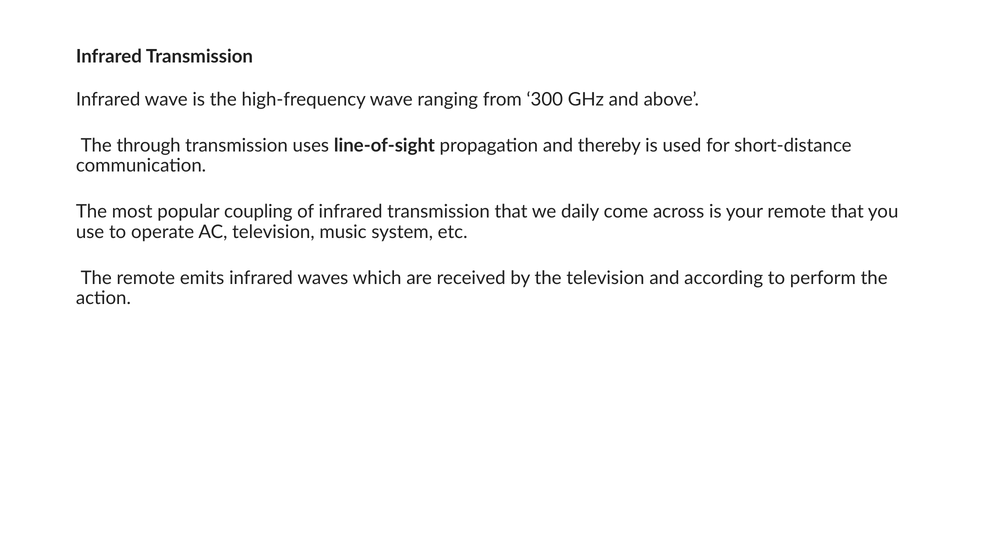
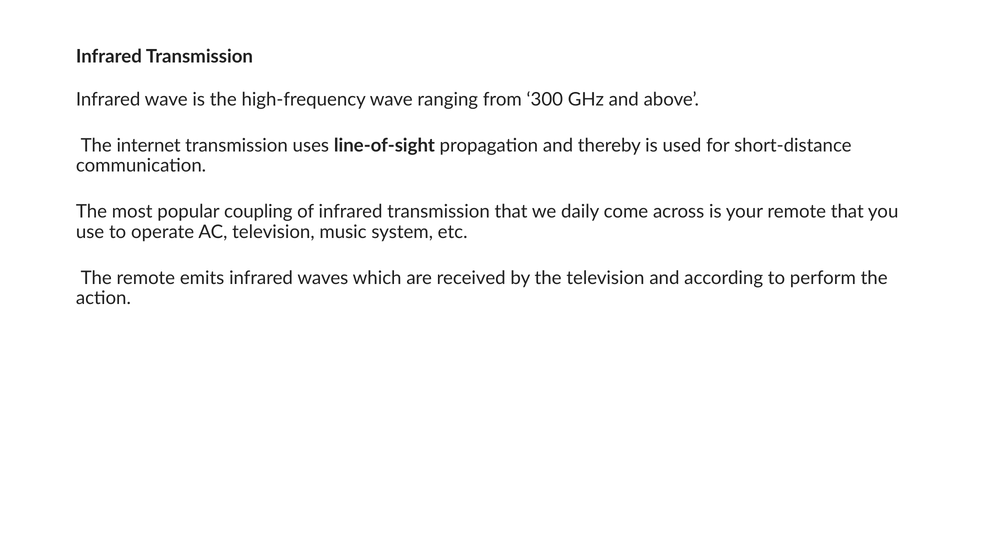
through: through -> internet (149, 146)
